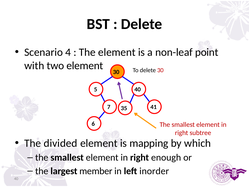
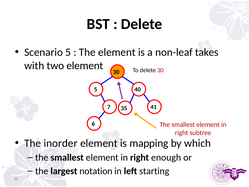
Scenario 4: 4 -> 5 (68, 52)
point: point -> takes (207, 52)
divided: divided -> inorder (61, 143)
member: member -> notation (96, 171)
inorder: inorder -> starting (154, 171)
